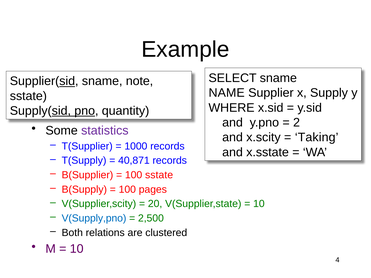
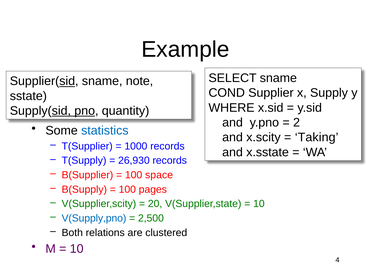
NAME: NAME -> COND (227, 93)
statistics colour: purple -> blue (105, 131)
40,871: 40,871 -> 26,930 (134, 161)
100 sstate: sstate -> space (159, 175)
